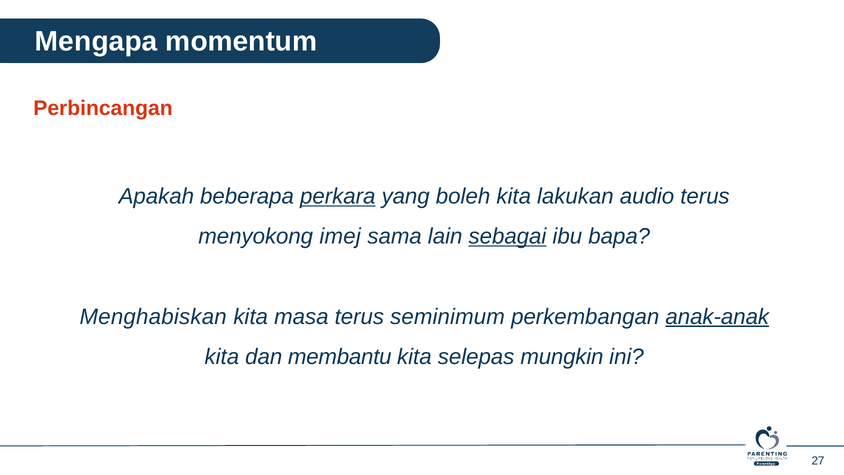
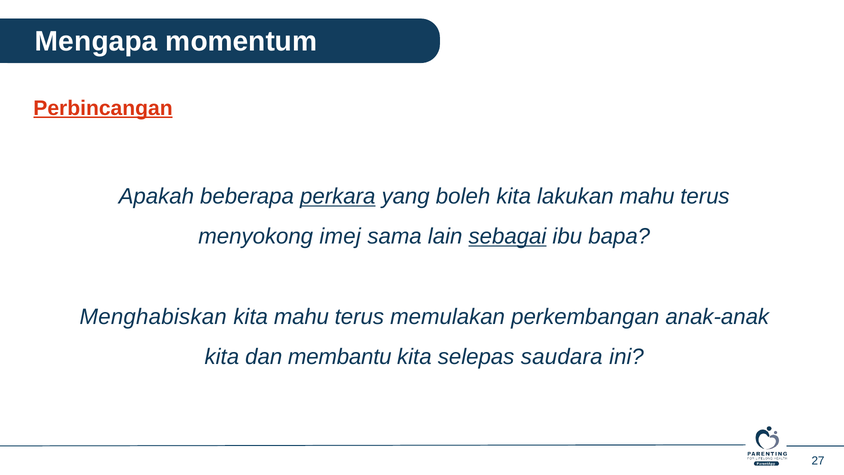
Perbincangan underline: none -> present (103, 108)
lakukan audio: audio -> mahu (647, 196)
kita masa: masa -> mahu (301, 316)
seminimum: seminimum -> memulakan (448, 316)
anak-anak underline: present -> none (717, 316)
mungkin: mungkin -> saudara (562, 357)
